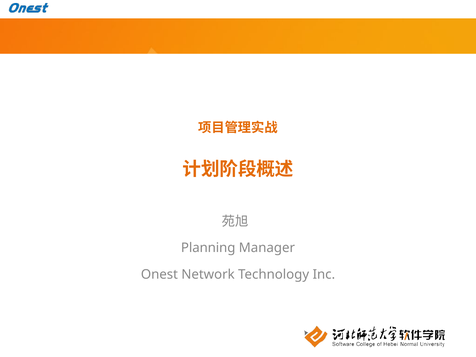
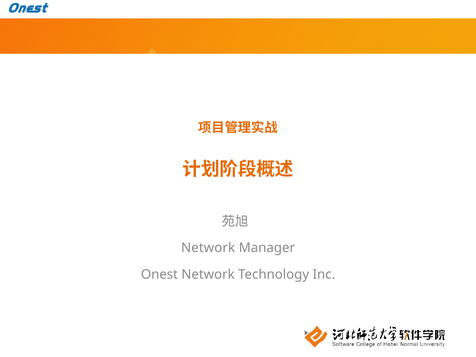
Planning: Planning -> Network (208, 248)
